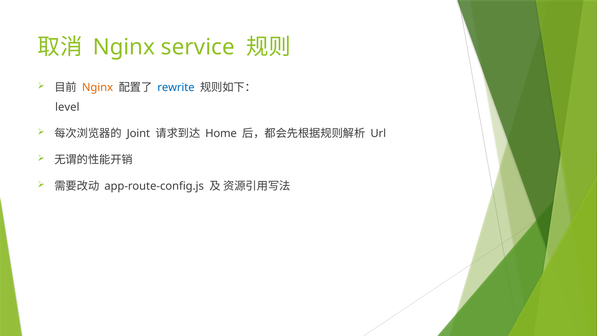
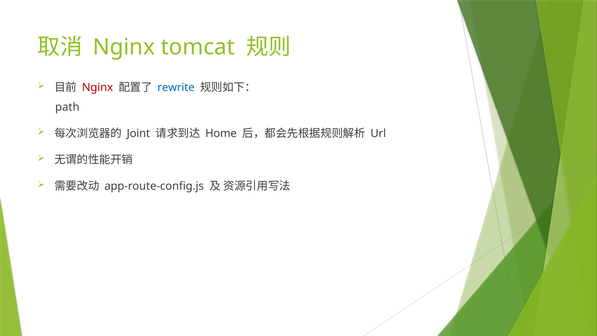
service: service -> tomcat (198, 47)
Nginx colour: orange -> red (98, 87)
level: level -> path (67, 107)
